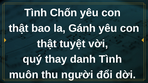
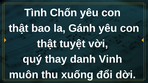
danh Tình: Tình -> Vinh (110, 59)
người: người -> xuống (77, 75)
